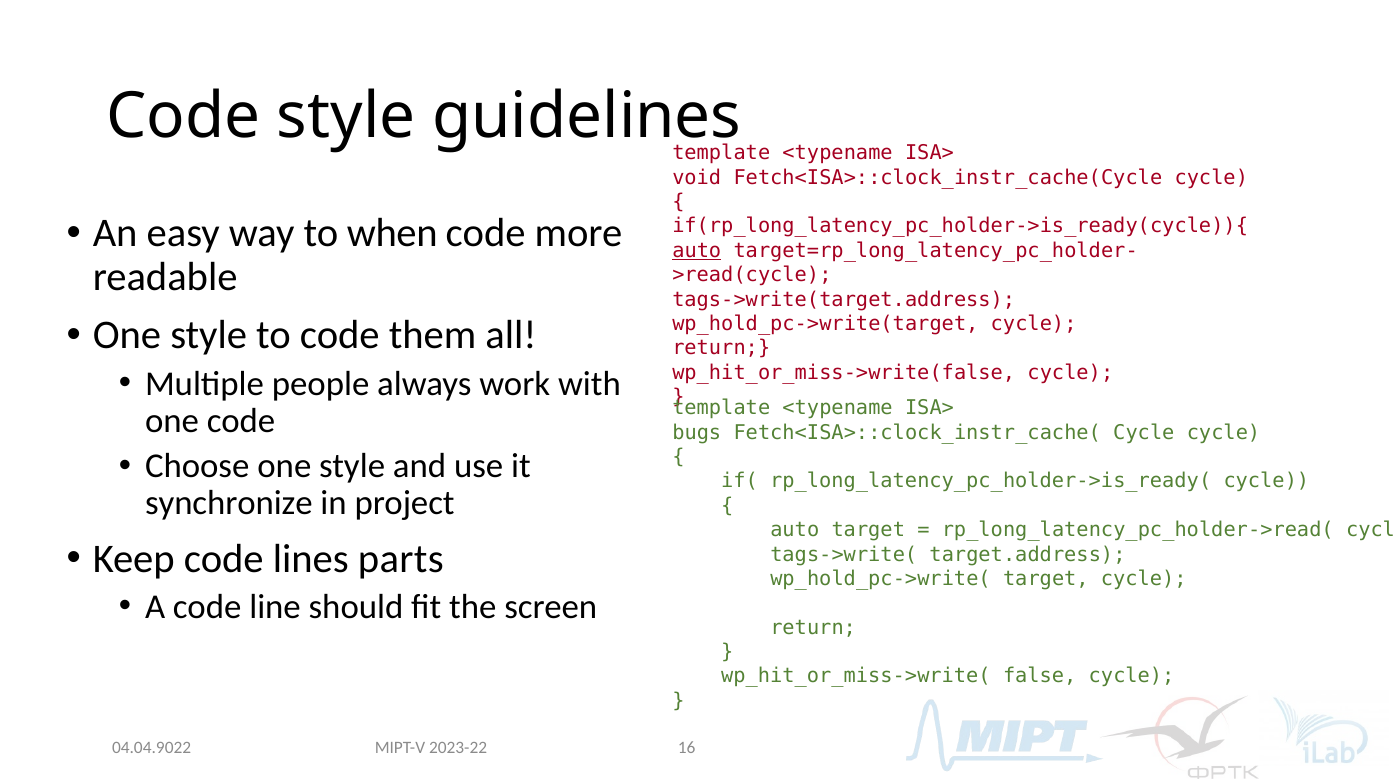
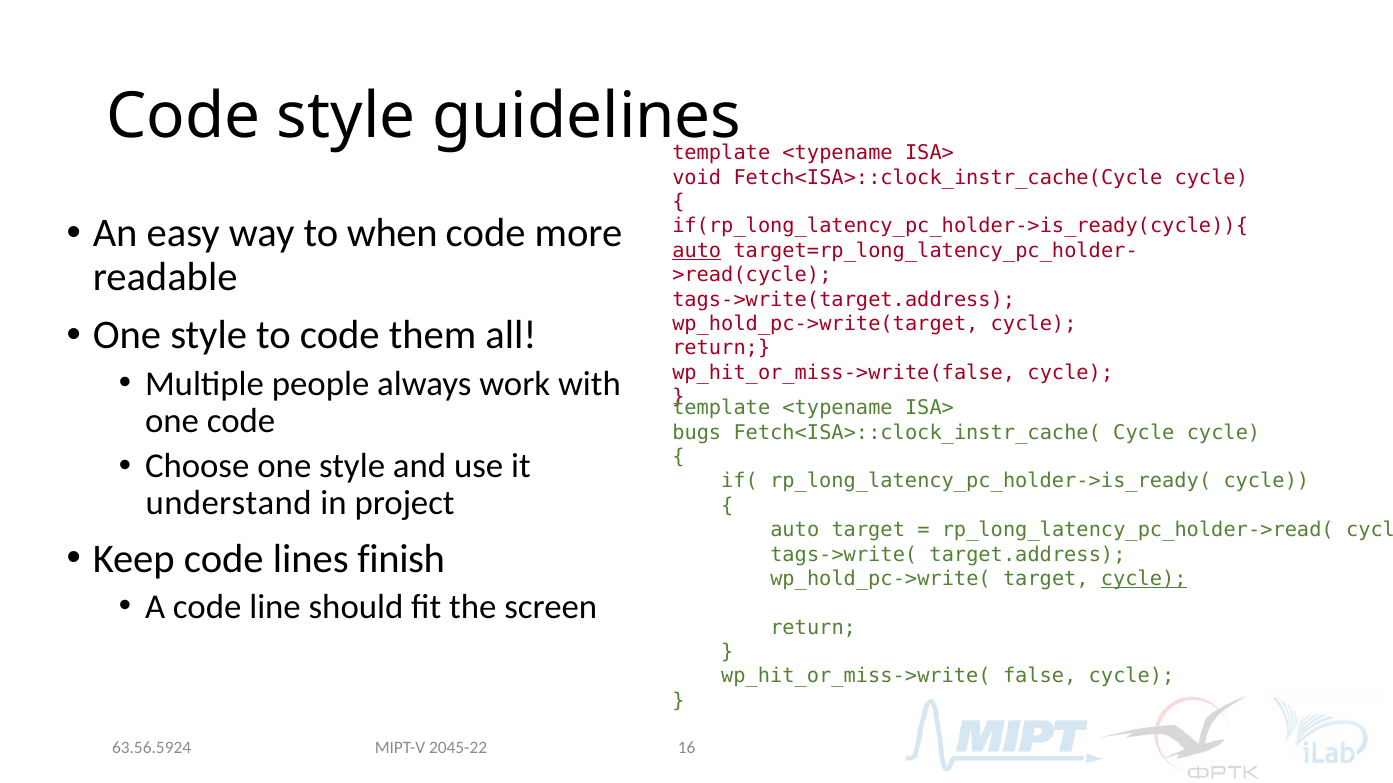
synchronize: synchronize -> understand (229, 504)
parts: parts -> finish (401, 559)
cycle underline: none -> present (1144, 579)
2023-22: 2023-22 -> 2045-22 (458, 748)
04.04.9022: 04.04.9022 -> 63.56.5924 (152, 748)
